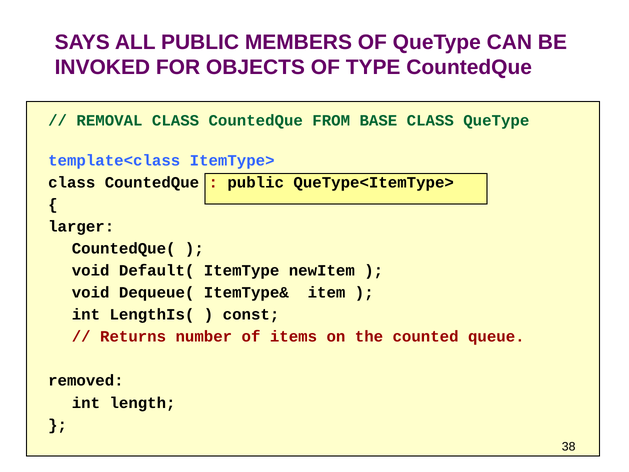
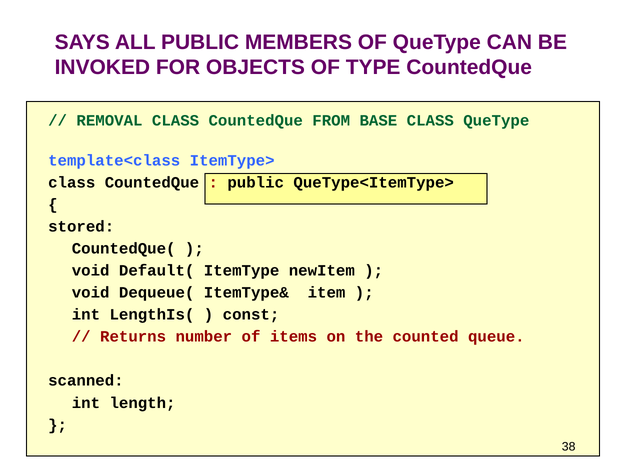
larger: larger -> stored (81, 226)
removed: removed -> scanned (86, 381)
